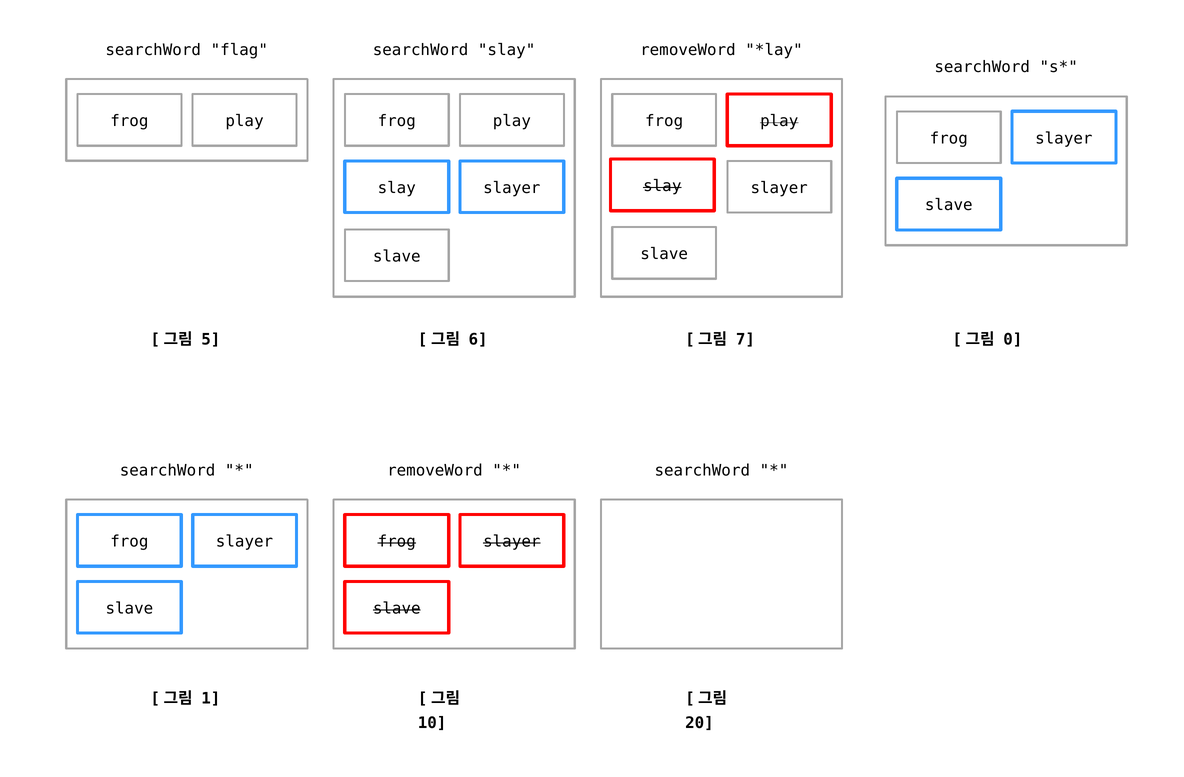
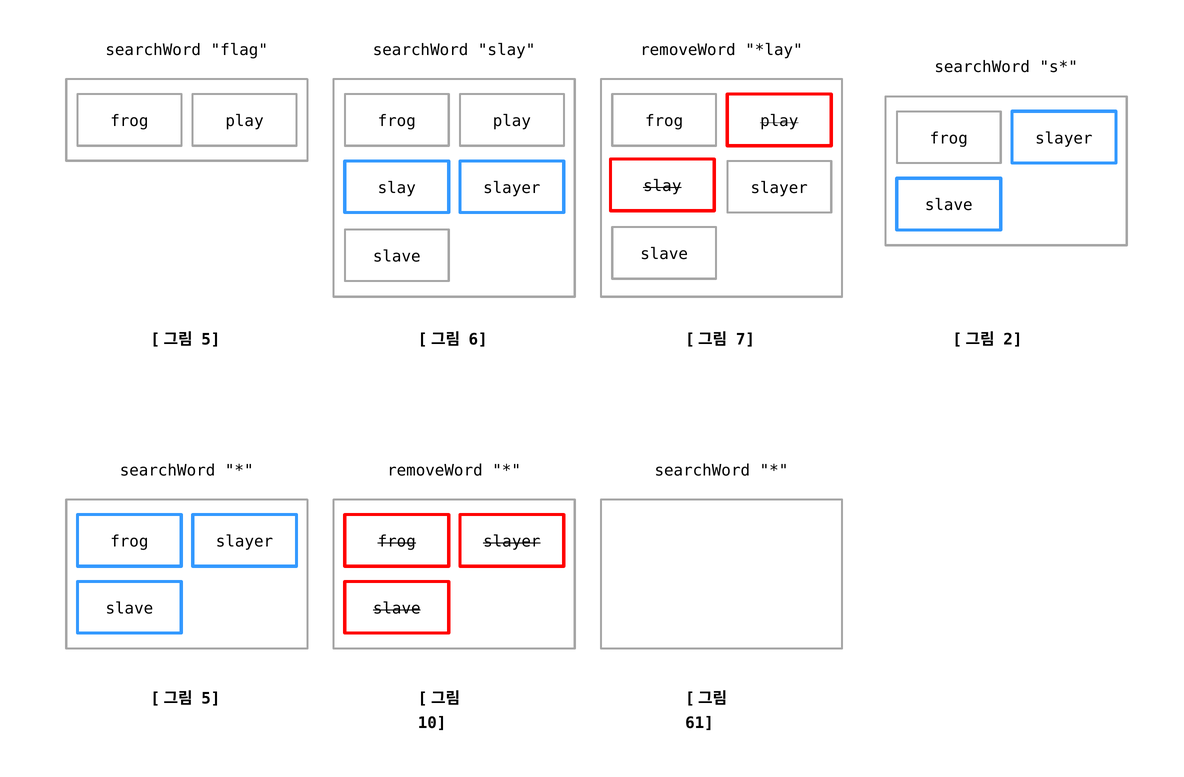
0: 0 -> 2 (1013, 340)
1: 1 -> 5 (211, 699)
20: 20 -> 61 (699, 724)
